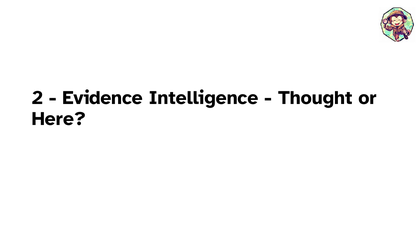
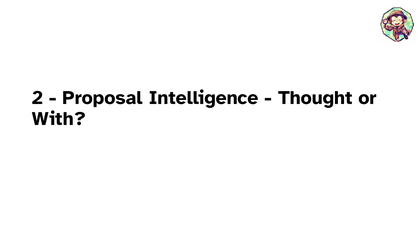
Evidence: Evidence -> Proposal (103, 98)
Here: Here -> With (59, 118)
